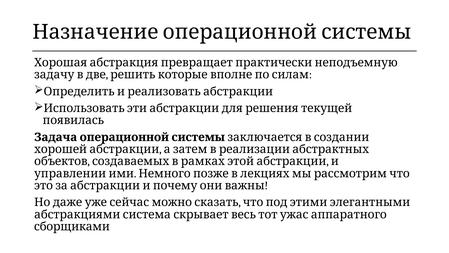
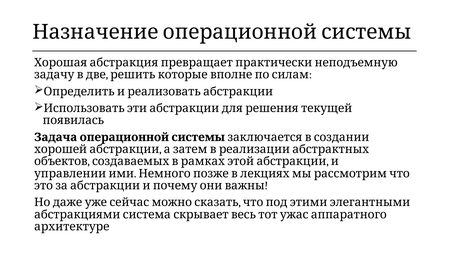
сборщиками: сборщиками -> архитектуре (72, 226)
